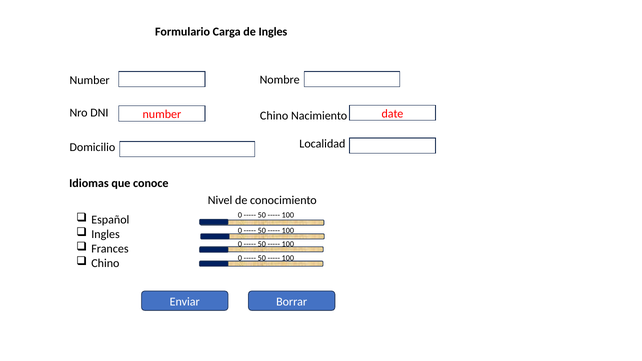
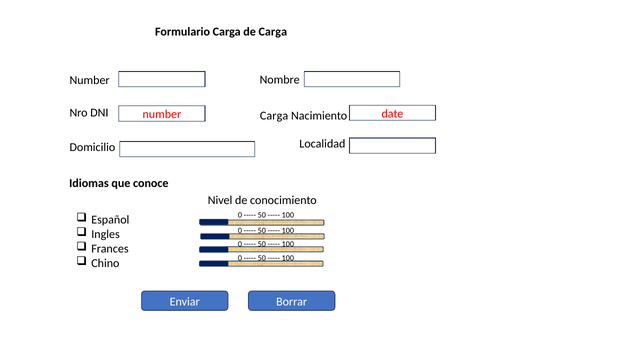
de Ingles: Ingles -> Carga (273, 32)
DNI Chino: Chino -> Carga (274, 116)
